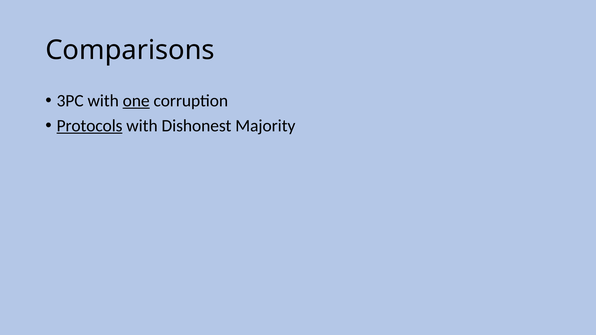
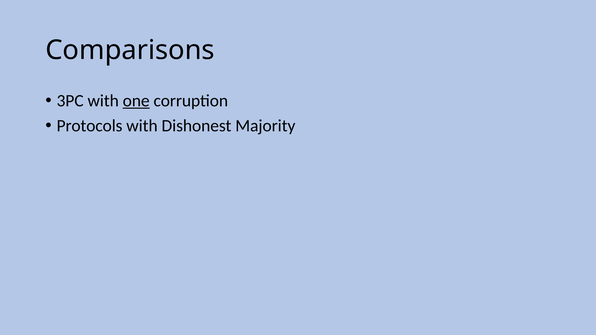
Protocols underline: present -> none (90, 126)
